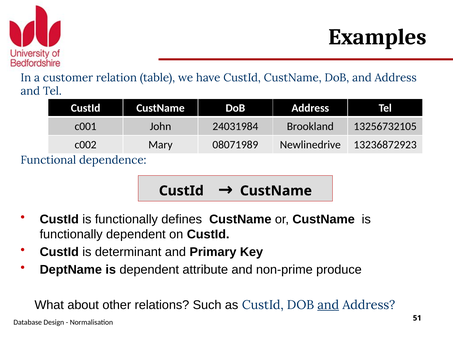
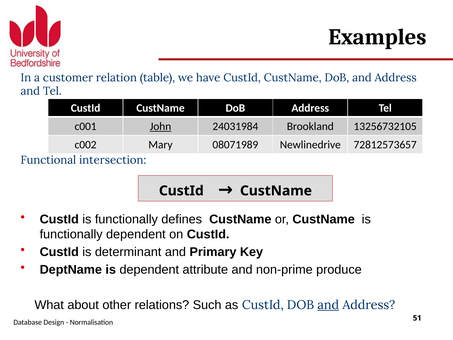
John underline: none -> present (160, 126)
13236872923: 13236872923 -> 72812573657 (385, 145)
dependence: dependence -> intersection (113, 160)
